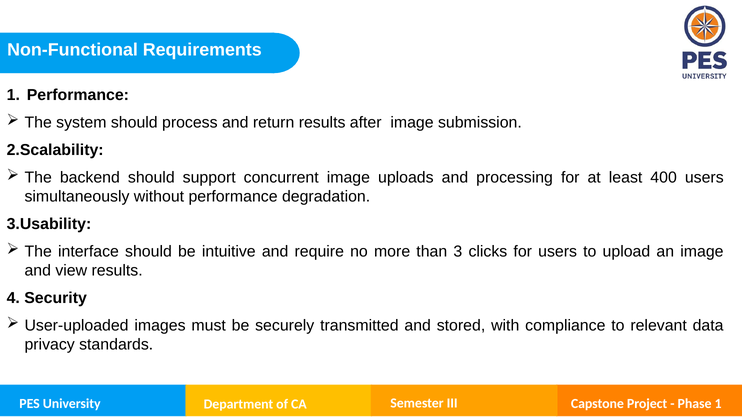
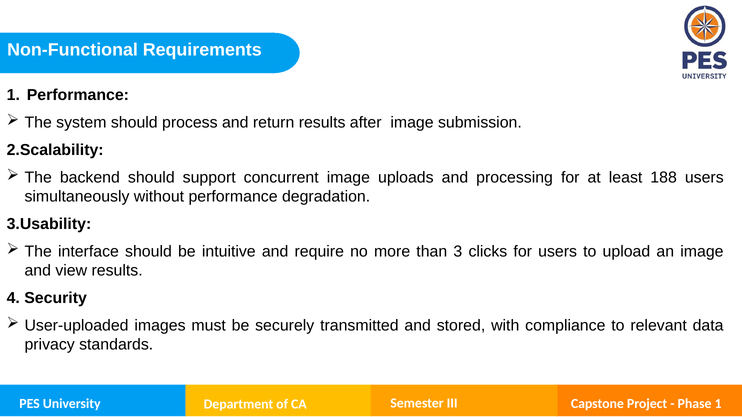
400: 400 -> 188 (664, 178)
